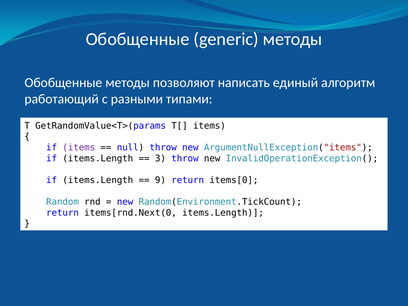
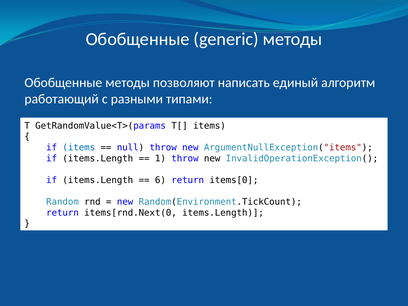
items colour: purple -> blue (79, 147)
3: 3 -> 1 (160, 158)
9: 9 -> 6 (160, 180)
